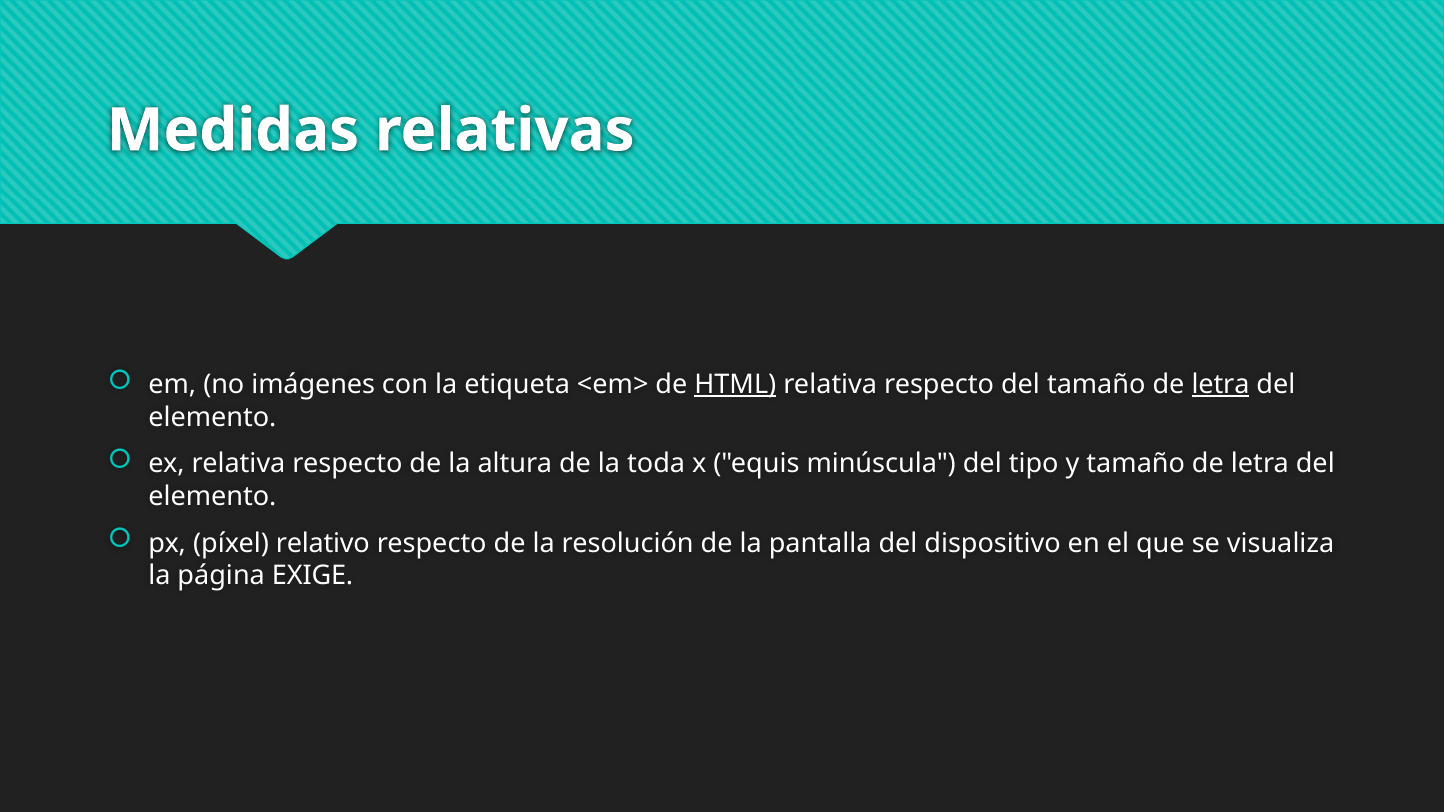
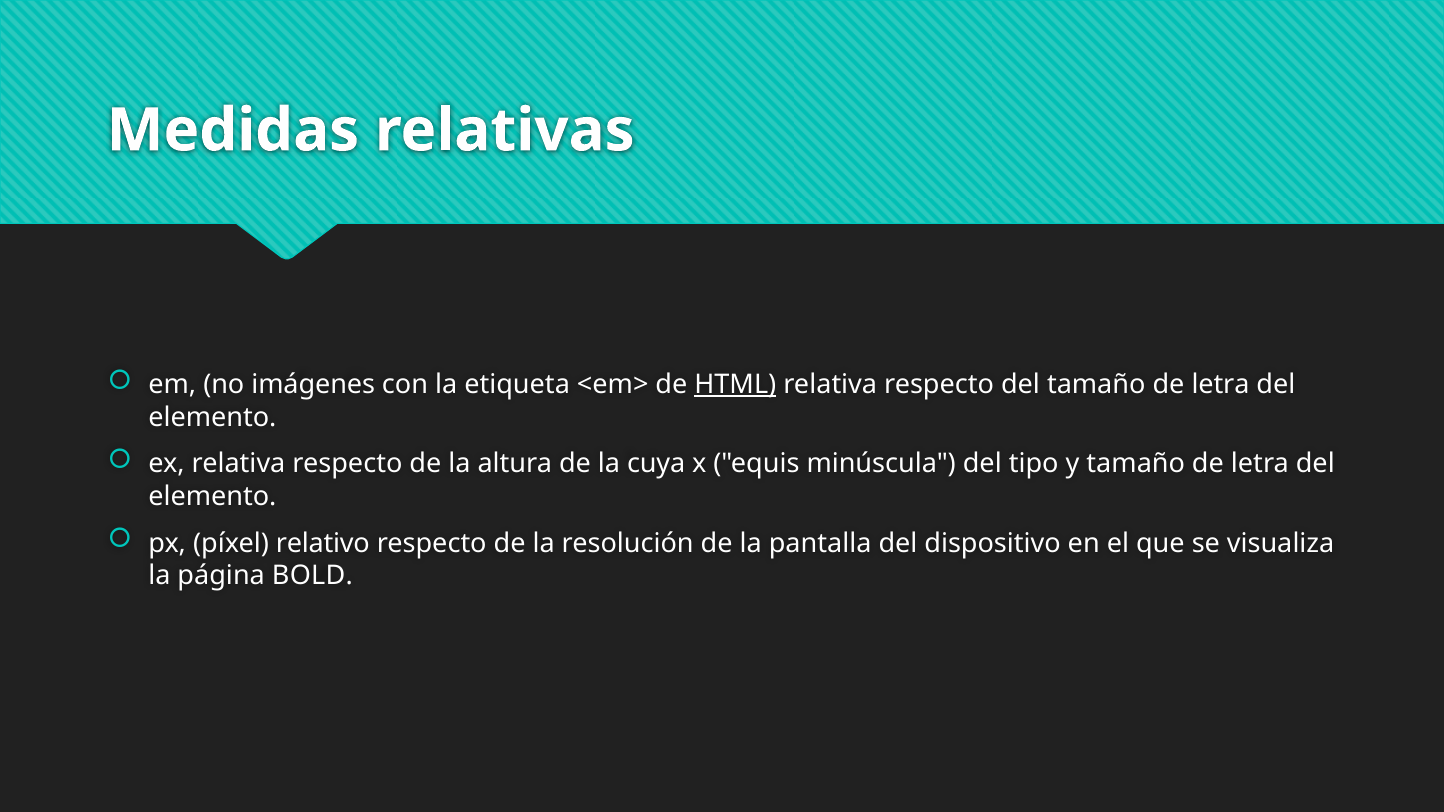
letra underline: present -> none (1221, 385)
toda: toda -> cuya (656, 464)
EXIGE: EXIGE -> BOLD (312, 576)
